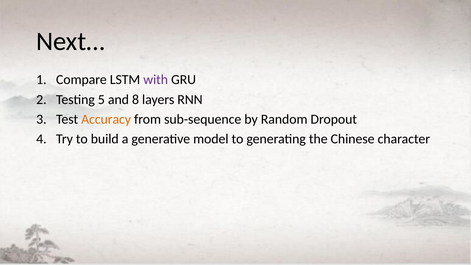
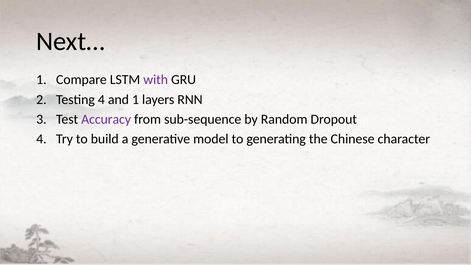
Testing 5: 5 -> 4 (101, 100)
and 8: 8 -> 1 (135, 100)
Accuracy colour: orange -> purple (106, 119)
